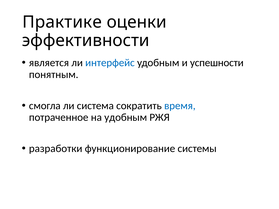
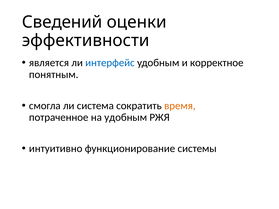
Практике: Практике -> Сведений (62, 22)
успешности: успешности -> корректное (217, 63)
время colour: blue -> orange (180, 106)
разработки: разработки -> интуитивно (56, 149)
